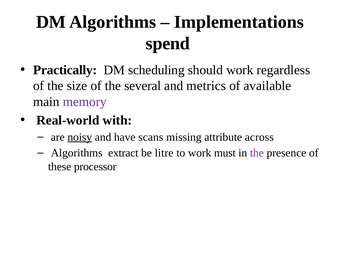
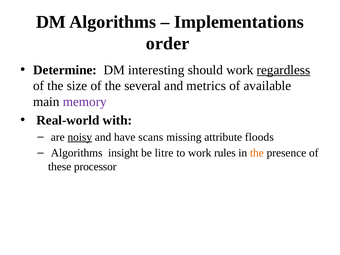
spend: spend -> order (168, 43)
Practically: Practically -> Determine (65, 70)
scheduling: scheduling -> interesting (156, 70)
regardless underline: none -> present (283, 70)
across: across -> floods (259, 137)
extract: extract -> insight (123, 153)
must: must -> rules (225, 153)
the colour: purple -> orange (257, 153)
